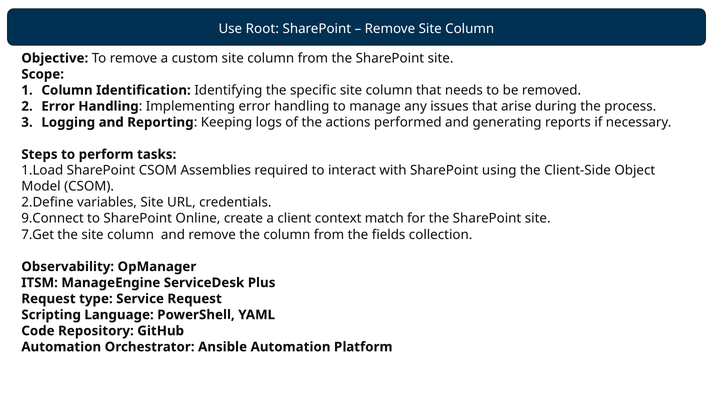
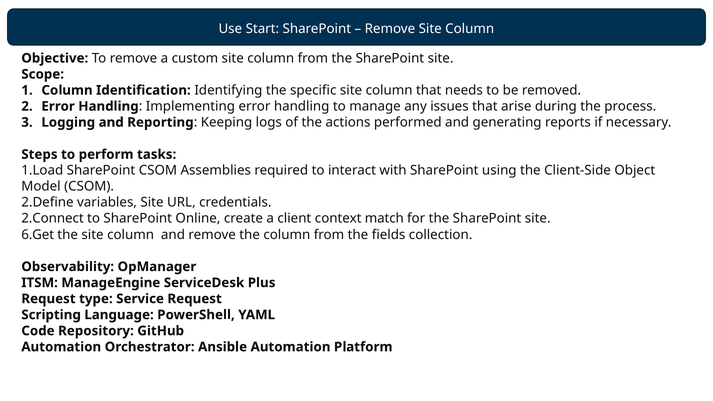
Root: Root -> Start (262, 29)
9.Connect: 9.Connect -> 2.Connect (53, 219)
7.Get: 7.Get -> 6.Get (38, 235)
